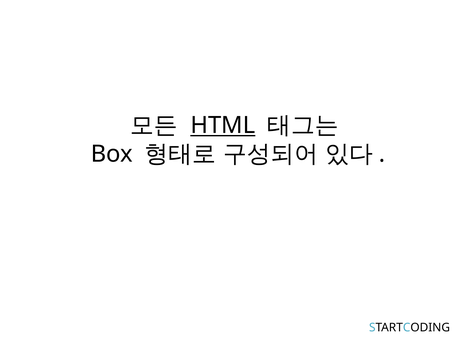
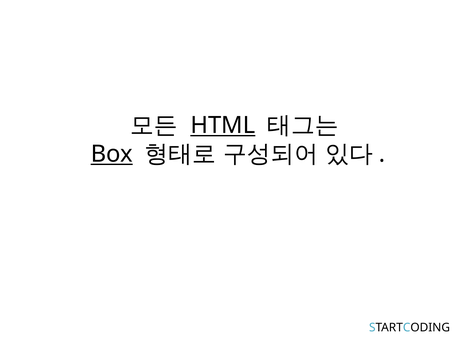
Box underline: none -> present (112, 154)
